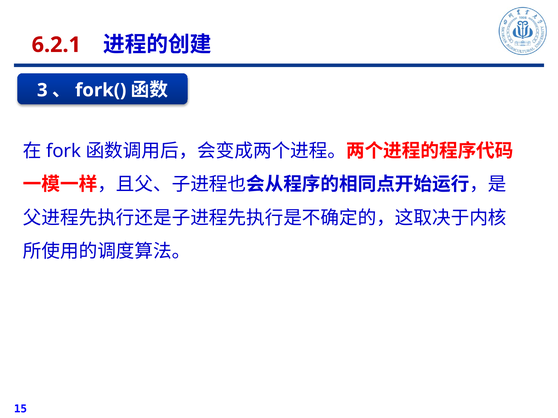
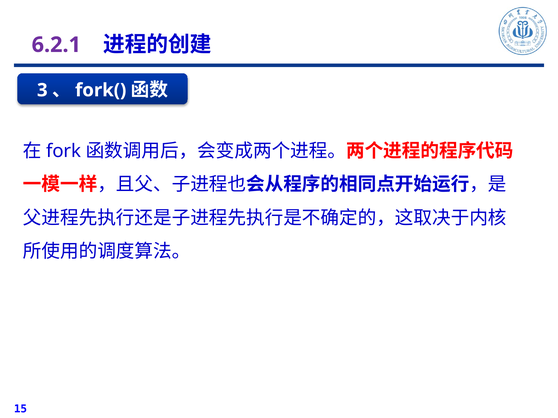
6.2.1 colour: red -> purple (56, 45)
